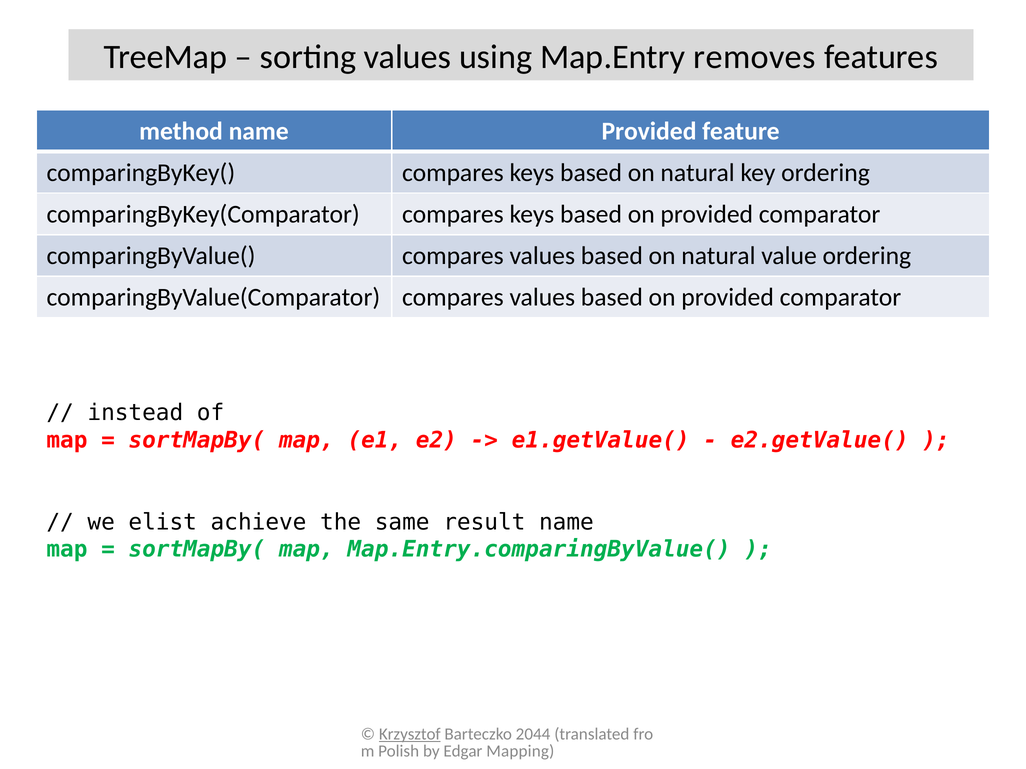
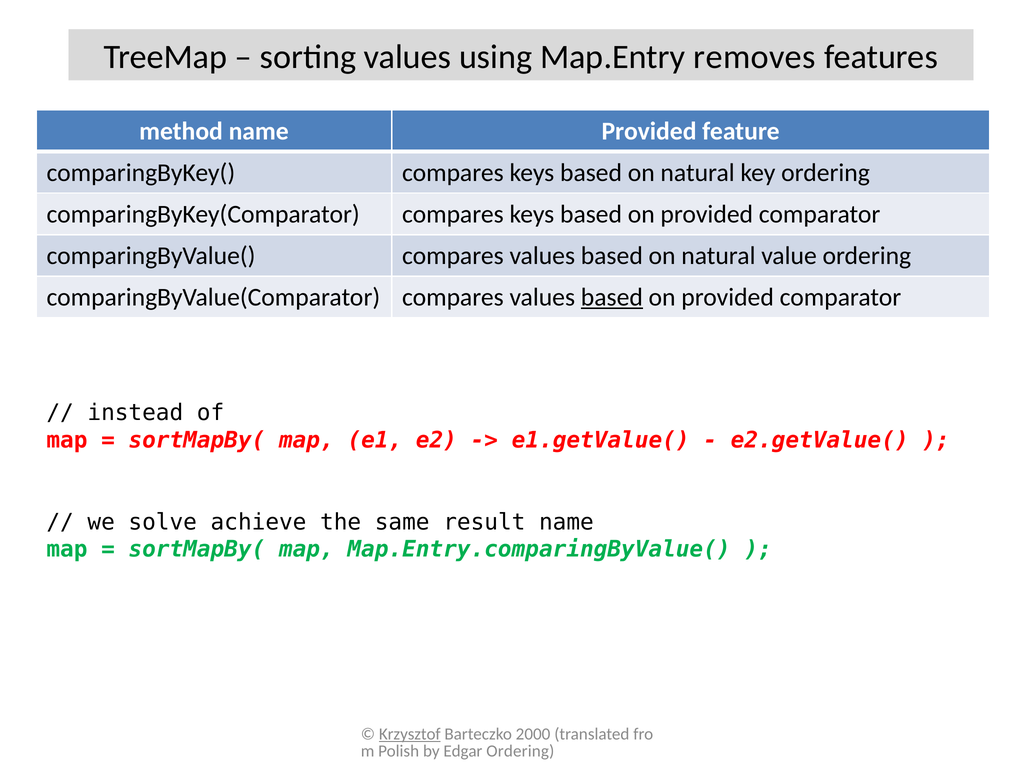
based underline: none -> present (612, 298)
elist: elist -> solve (163, 522)
2044: 2044 -> 2000 (533, 735)
Edgar Mapping: Mapping -> Ordering (520, 752)
